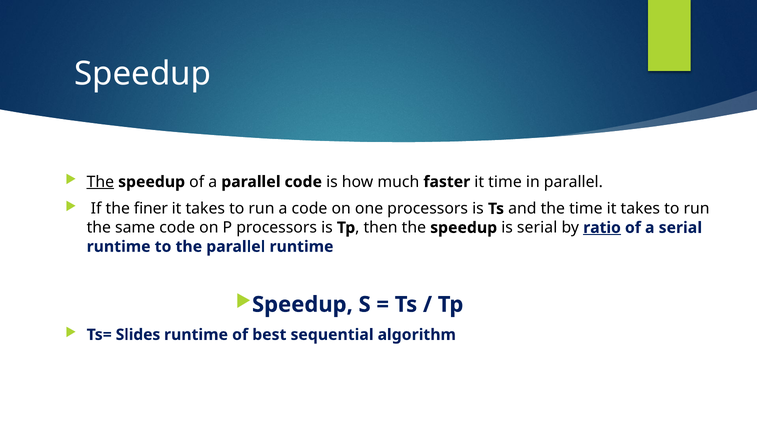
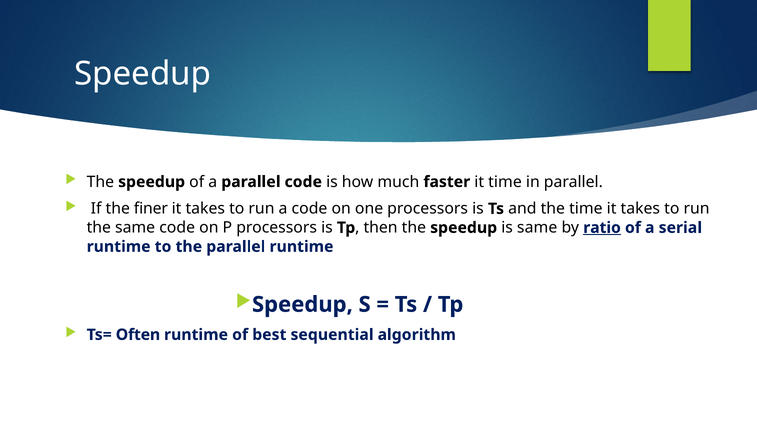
The underline: present -> none (100, 182)
is serial: serial -> same (537, 228)
Slides: Slides -> Often (138, 335)
